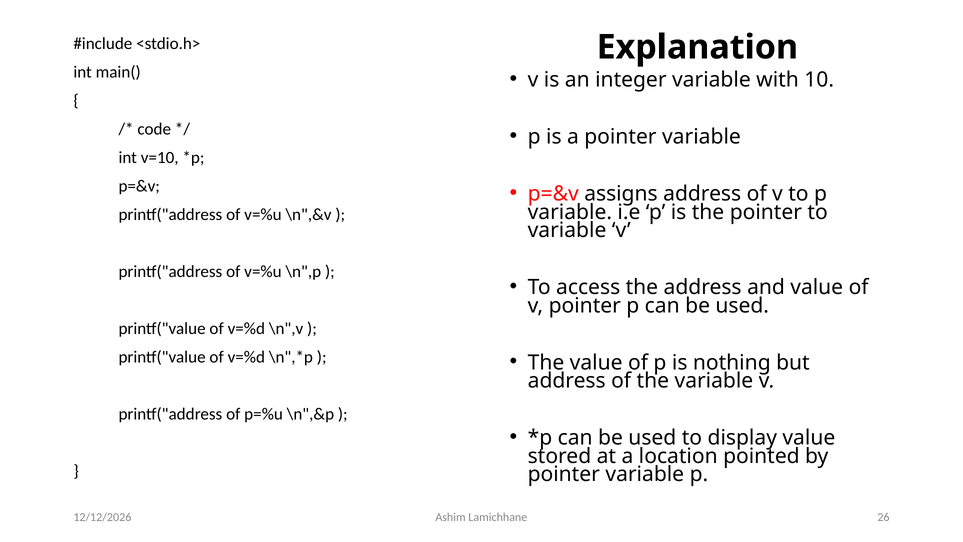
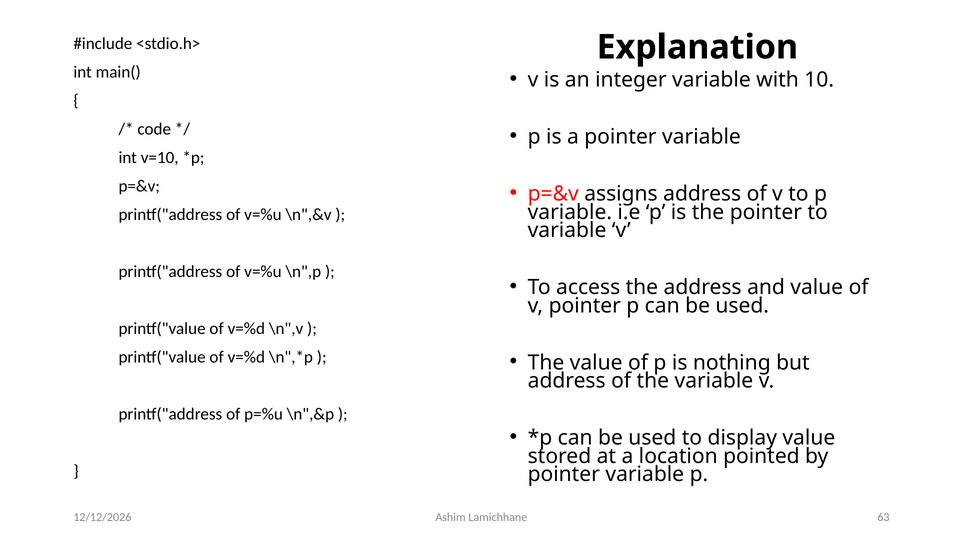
26: 26 -> 63 (883, 517)
